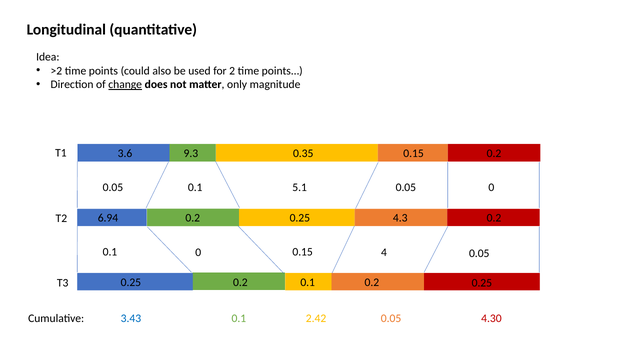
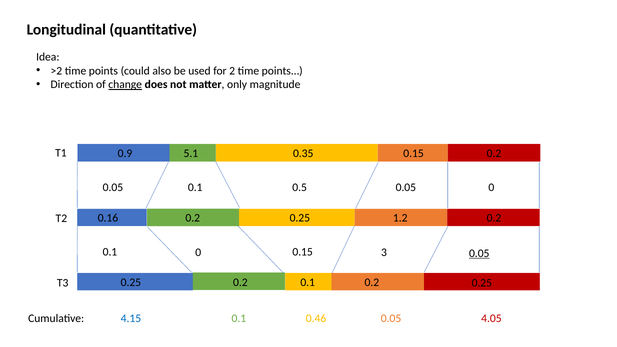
3.6: 3.6 -> 0.9 (125, 153)
9.3: 9.3 -> 5.1 (191, 153)
5.1: 5.1 -> 0.5 (300, 187)
6.94: 6.94 -> 0.16 (108, 218)
4.3: 4.3 -> 1.2 (400, 218)
0.05 underline: none -> present (479, 253)
4: 4 -> 3 (384, 253)
3.43: 3.43 -> 4.15 (131, 318)
2.42: 2.42 -> 0.46 (316, 318)
4.30: 4.30 -> 4.05 (491, 318)
